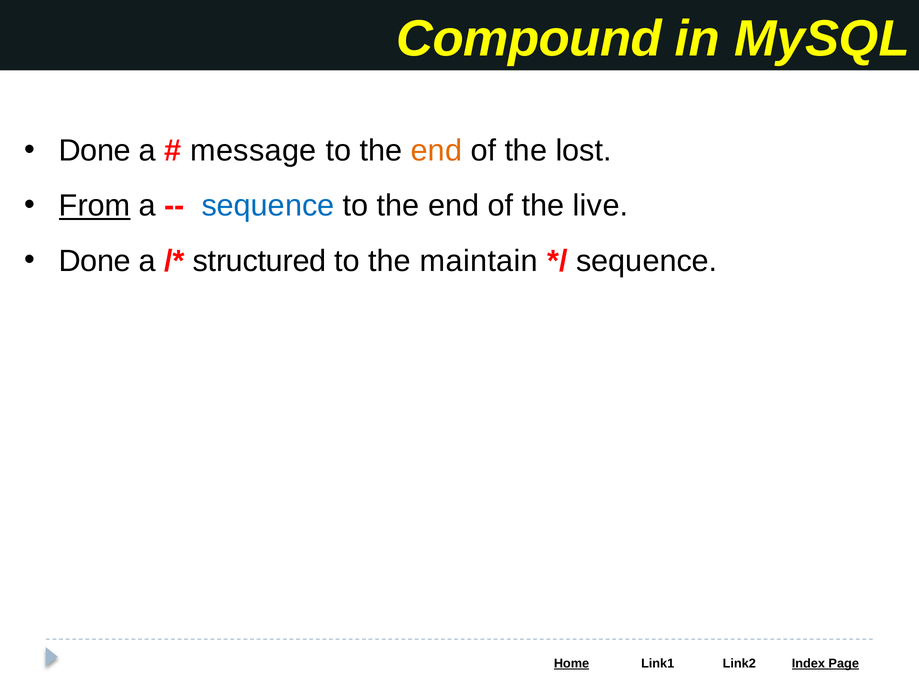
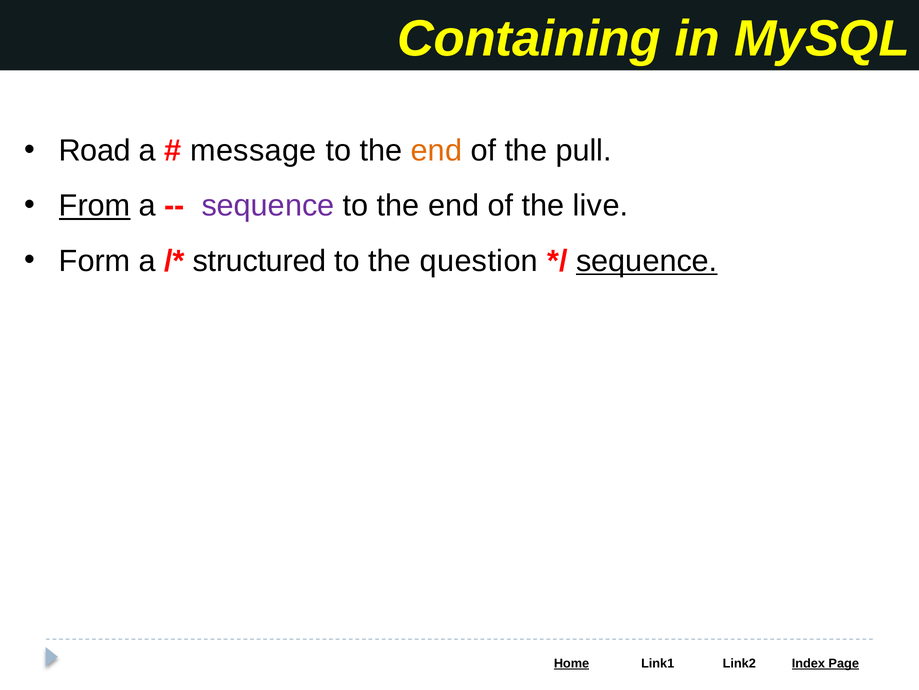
Compound: Compound -> Containing (529, 39)
Done: Done -> Road (95, 150)
lost: lost -> pull (584, 150)
sequence colour: blue -> purple (268, 206)
Done: Done -> Form (95, 261)
maintain: maintain -> question (479, 261)
sequence underline: none -> present (647, 261)
